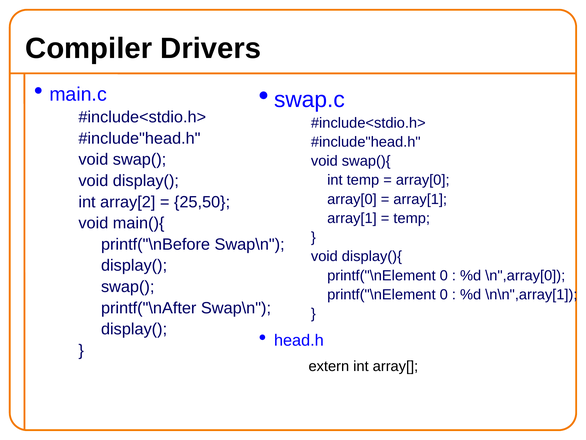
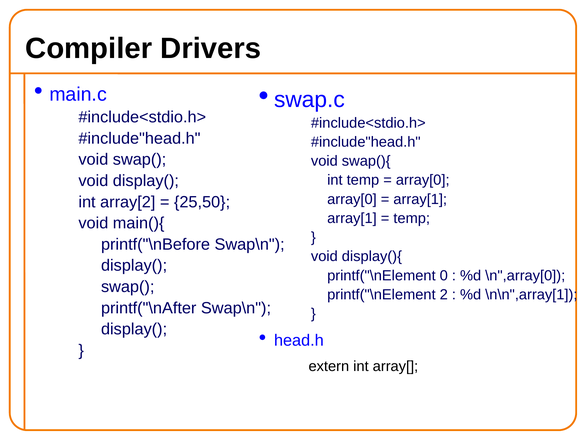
0: 0 -> 2 (444, 294)
